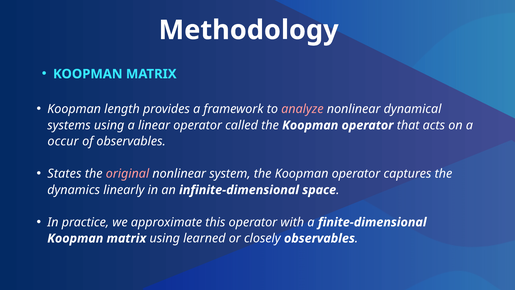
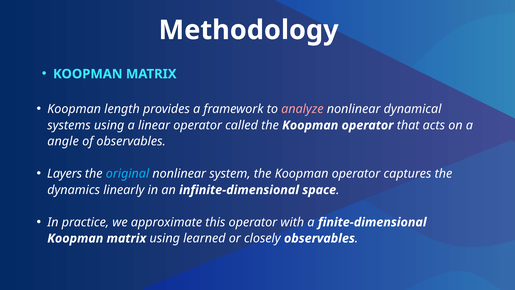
occur: occur -> angle (63, 141)
States: States -> Layers (65, 174)
original colour: pink -> light blue (127, 174)
